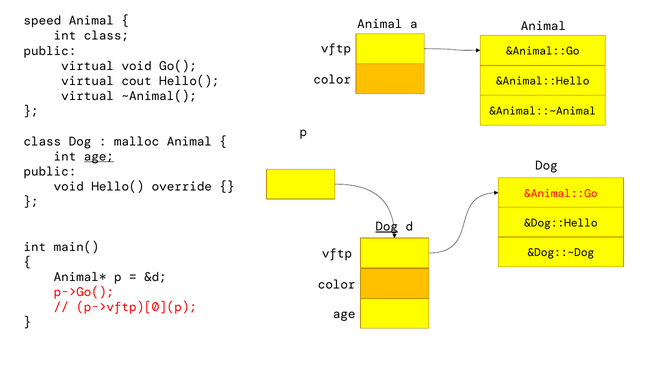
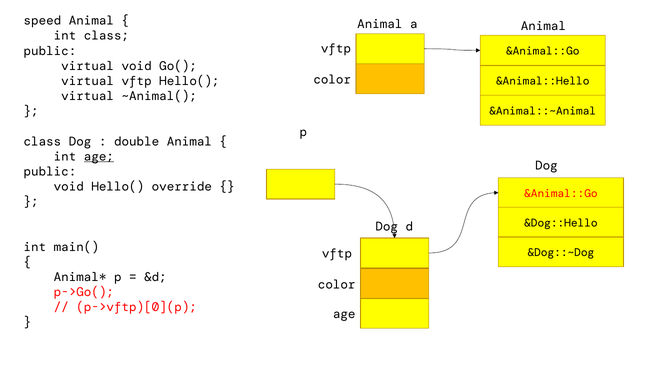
virtual cout: cout -> vftp (137, 81)
malloc: malloc -> double (137, 141)
Dog underline: present -> none (387, 226)
